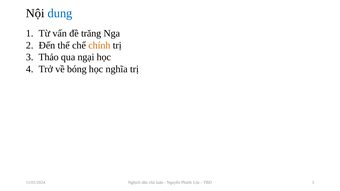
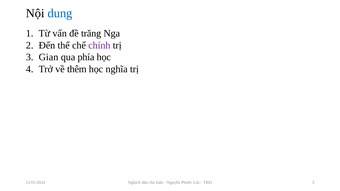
chính colour: orange -> purple (99, 45)
Thảo: Thảo -> Gian (49, 57)
ngại: ngại -> phía (86, 57)
bóng: bóng -> thêm (77, 69)
